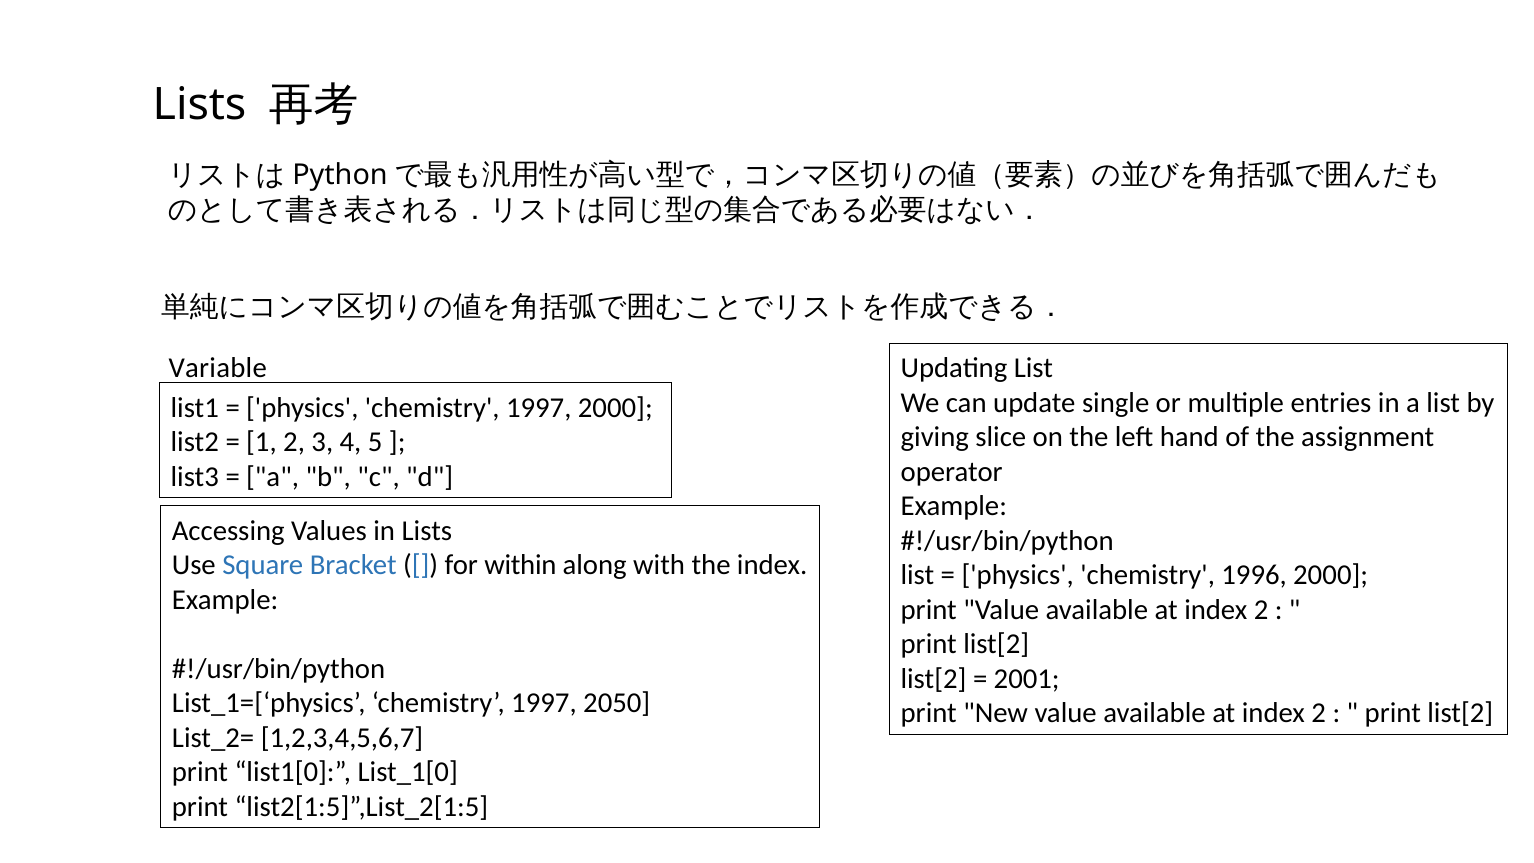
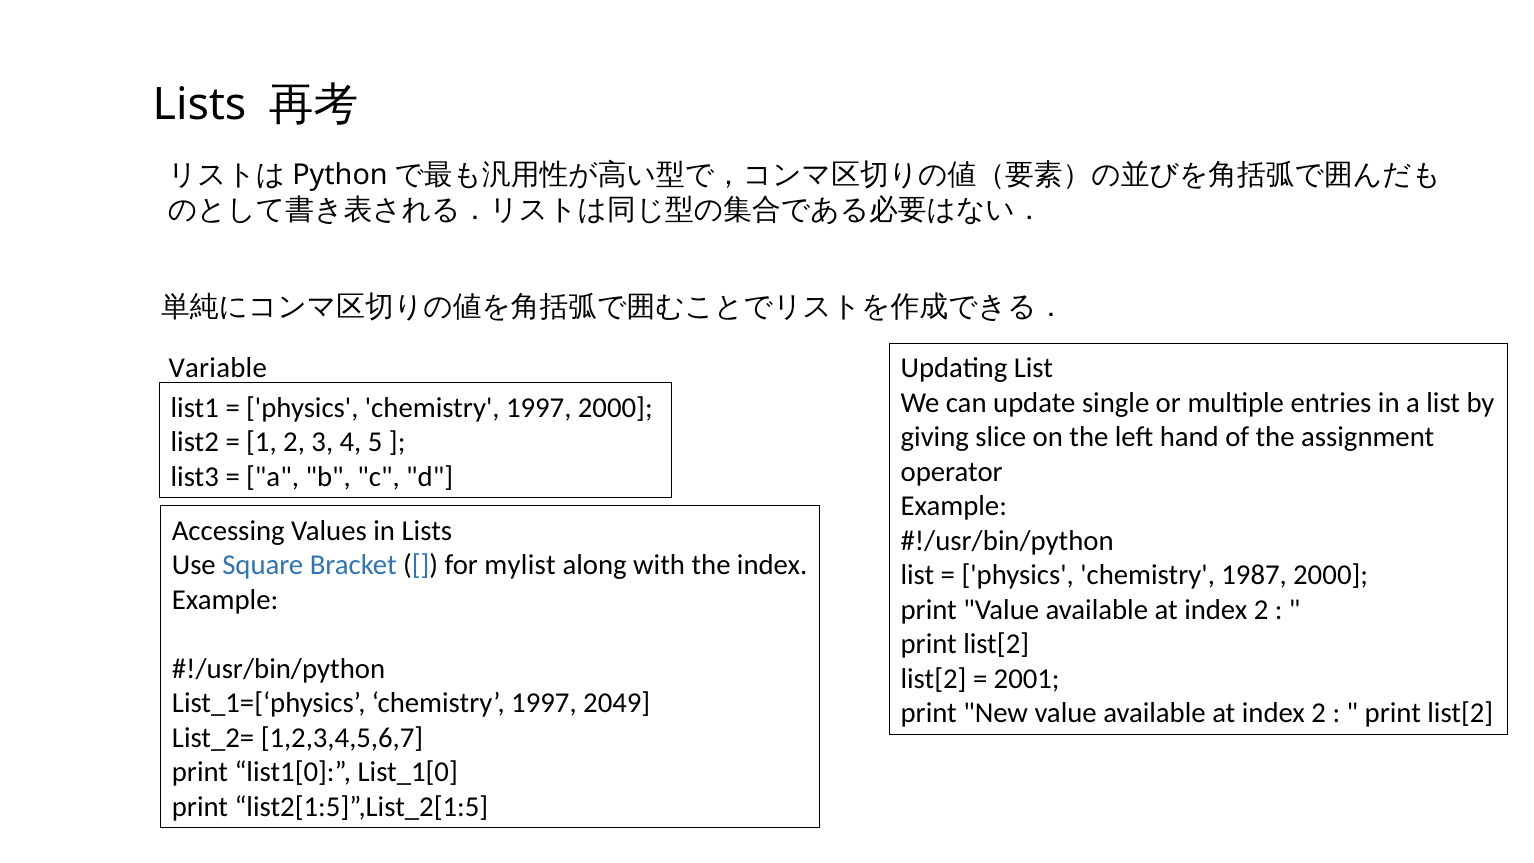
within: within -> mylist (520, 565)
1996: 1996 -> 1987 (1254, 575)
2050: 2050 -> 2049 (617, 703)
